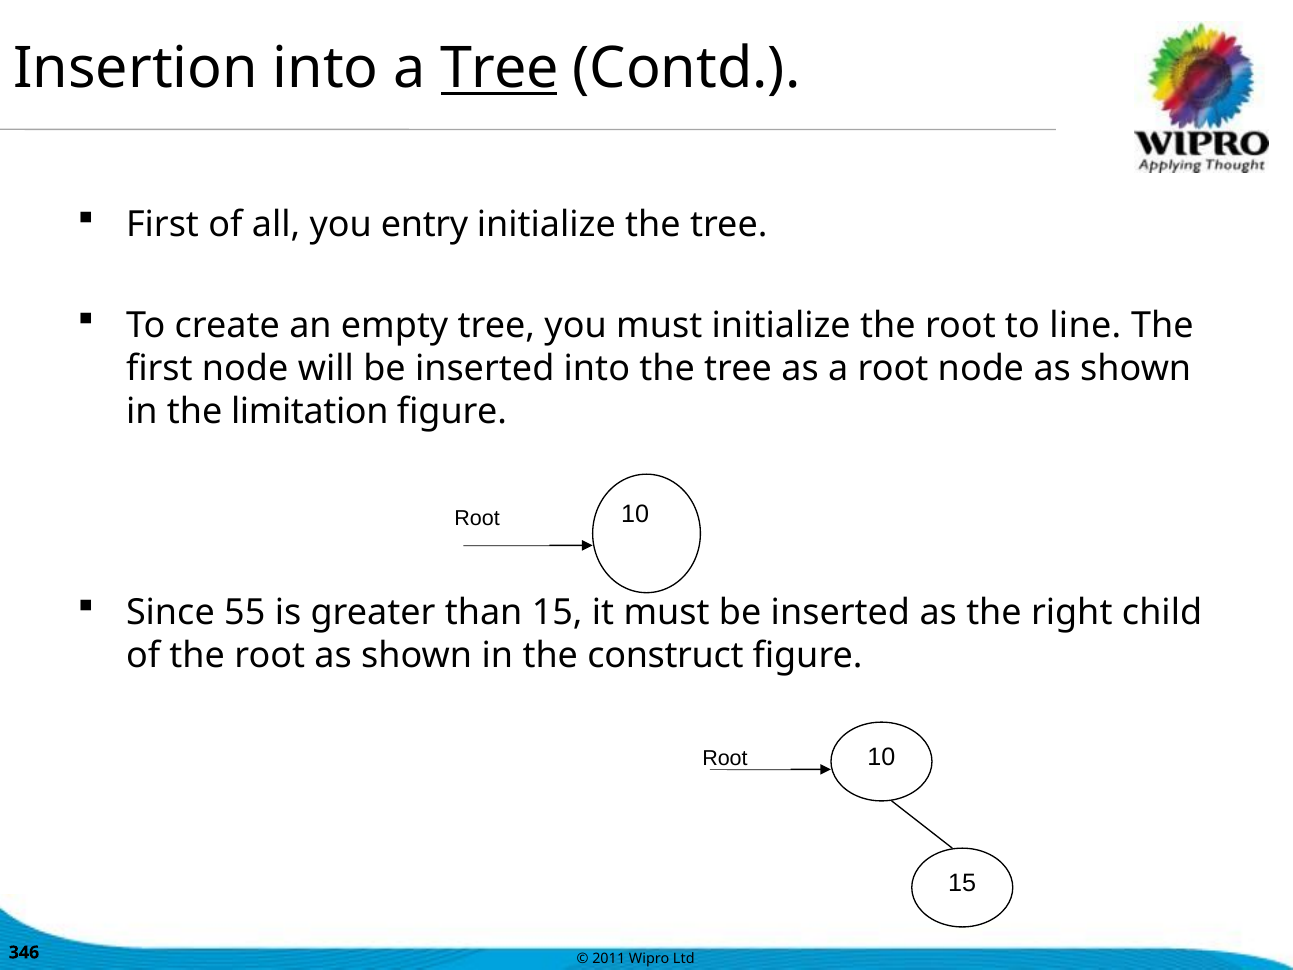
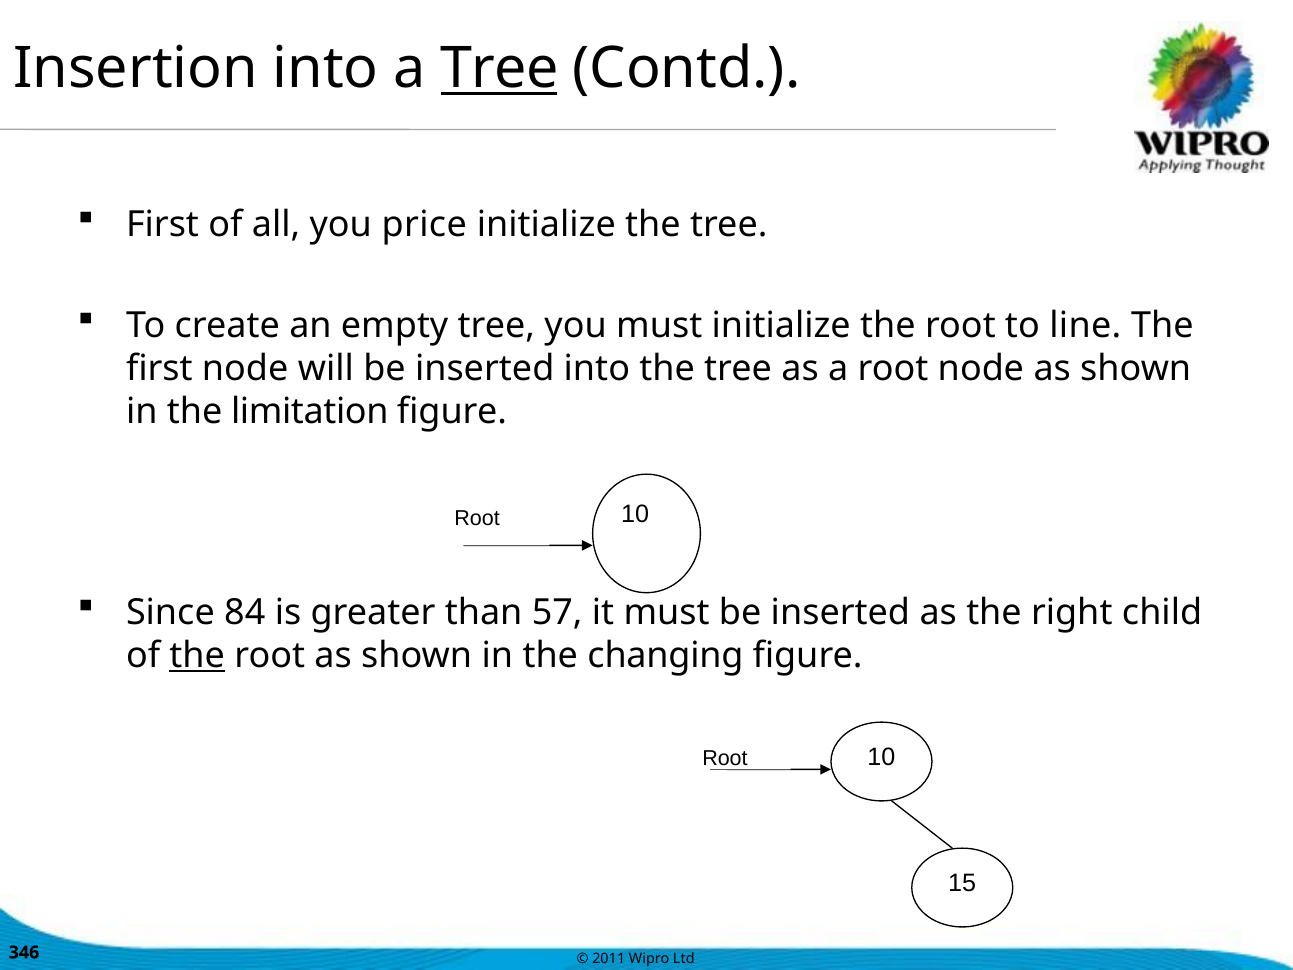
entry: entry -> price (424, 224)
55: 55 -> 84 (245, 612)
than 15: 15 -> 57 (557, 612)
the underline: none -> present (197, 656)
construct: construct -> changing (665, 656)
